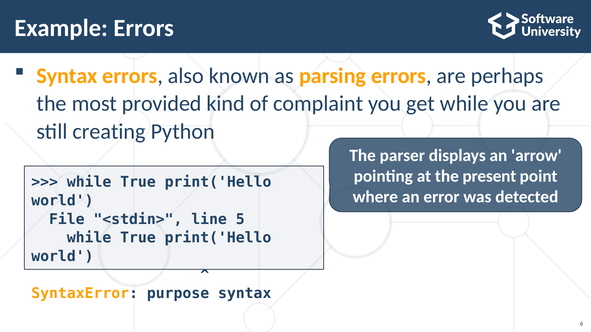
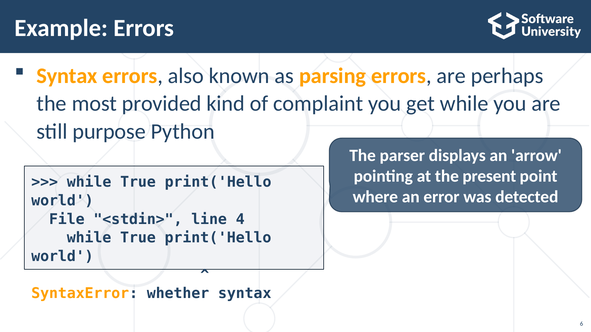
creating: creating -> purpose (109, 132)
5: 5 -> 4 (240, 219)
purpose: purpose -> whether (178, 294)
